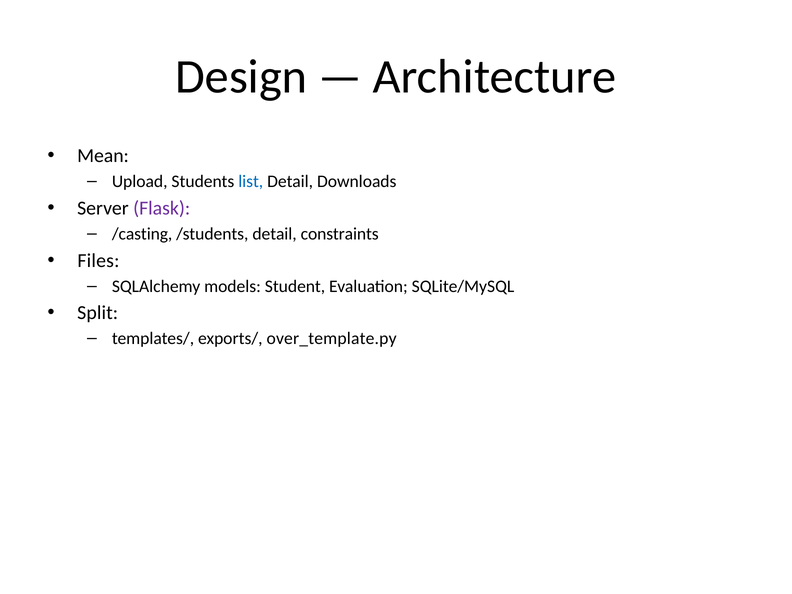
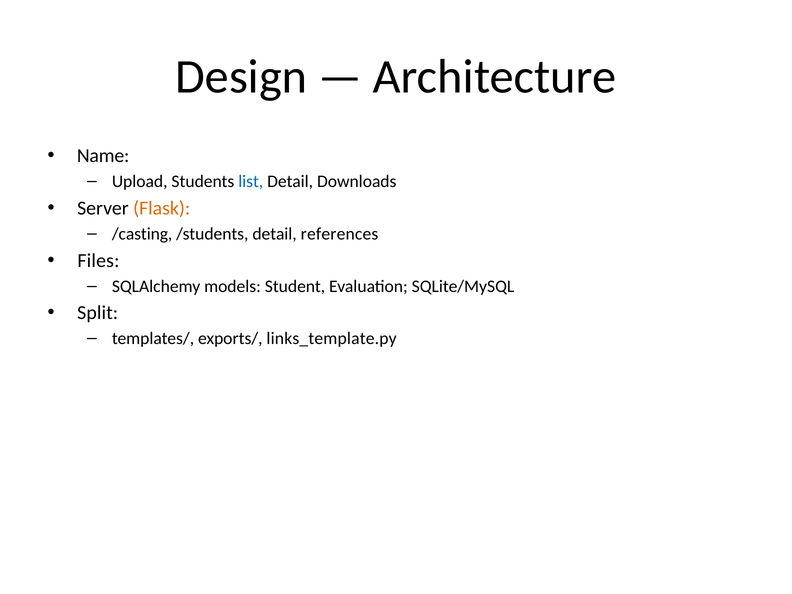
Mean: Mean -> Name (103, 156)
Flask colour: purple -> orange (162, 208)
constraints: constraints -> references (340, 234)
over_template.py: over_template.py -> links_template.py (332, 339)
